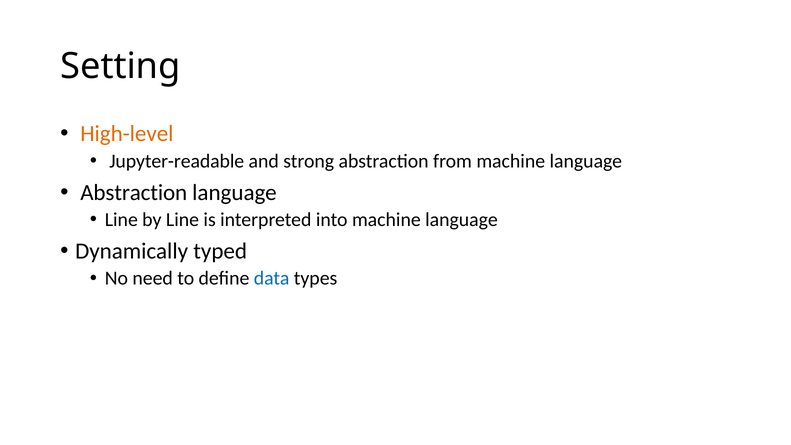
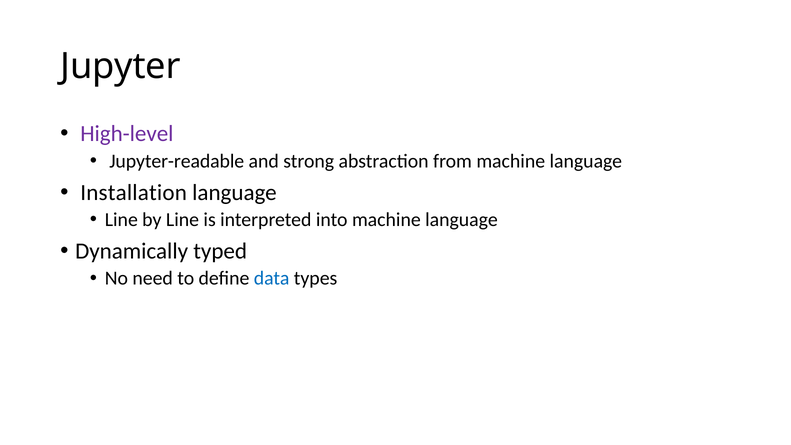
Setting: Setting -> Jupyter (121, 66)
High-level colour: orange -> purple (127, 134)
Abstraction: Abstraction -> Installation (134, 192)
